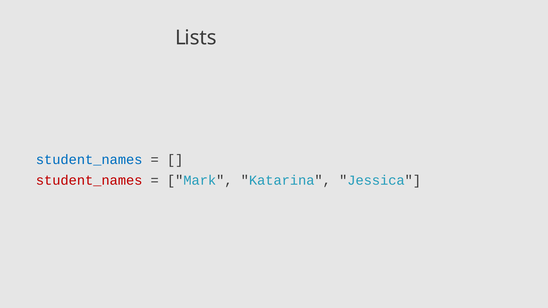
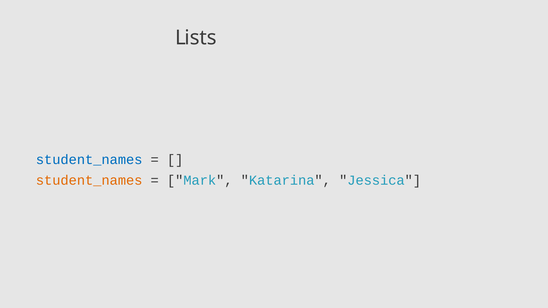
student_names colour: red -> orange (89, 180)
